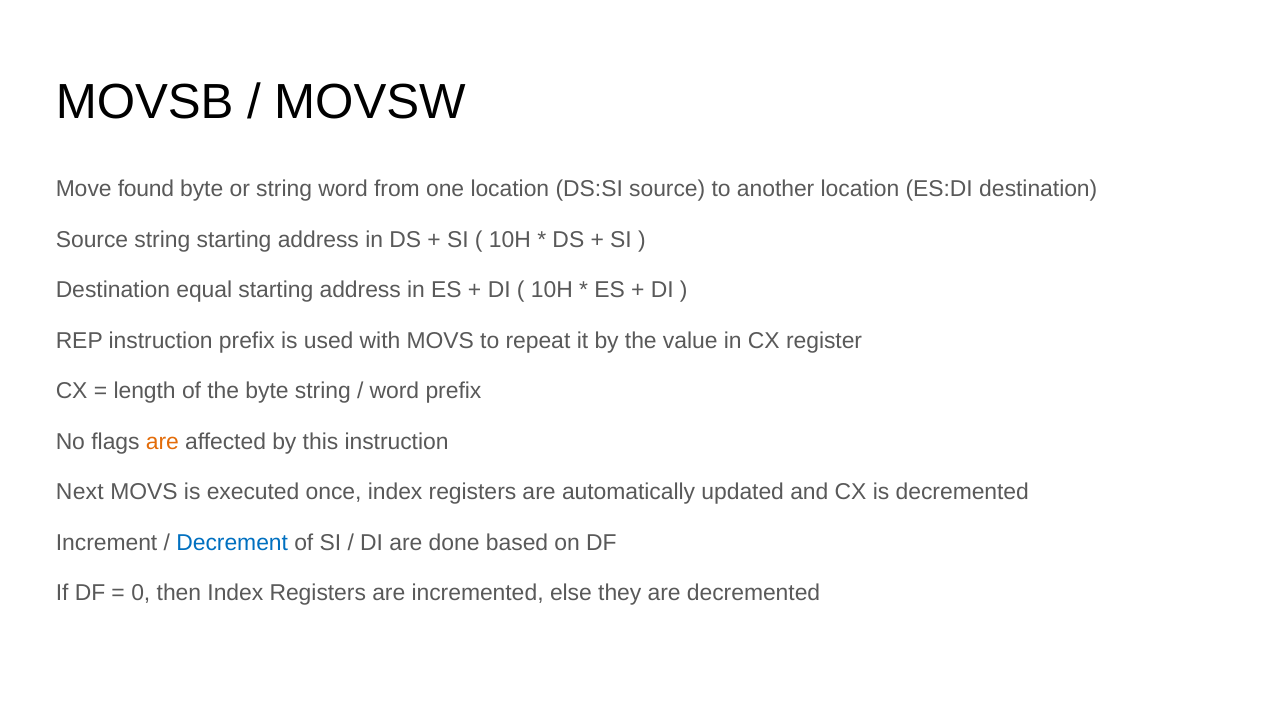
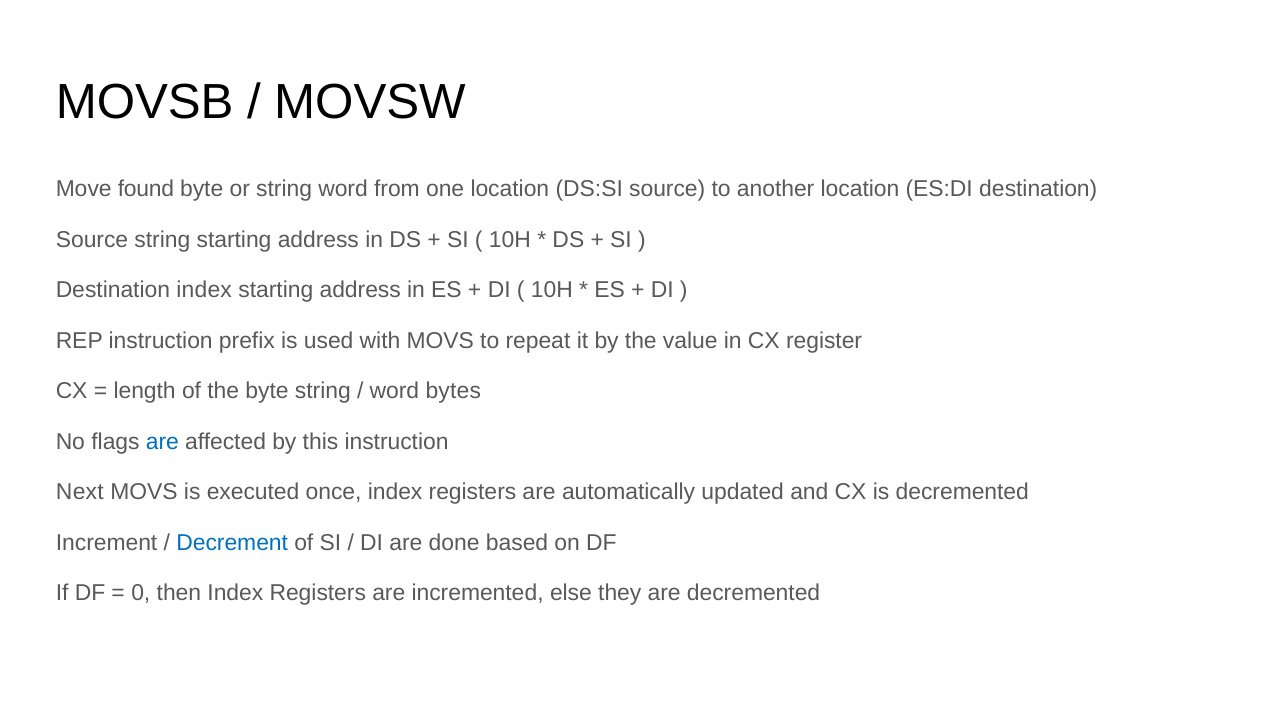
Destination equal: equal -> index (204, 290)
word prefix: prefix -> bytes (453, 391)
are colour: orange -> blue (162, 441)
